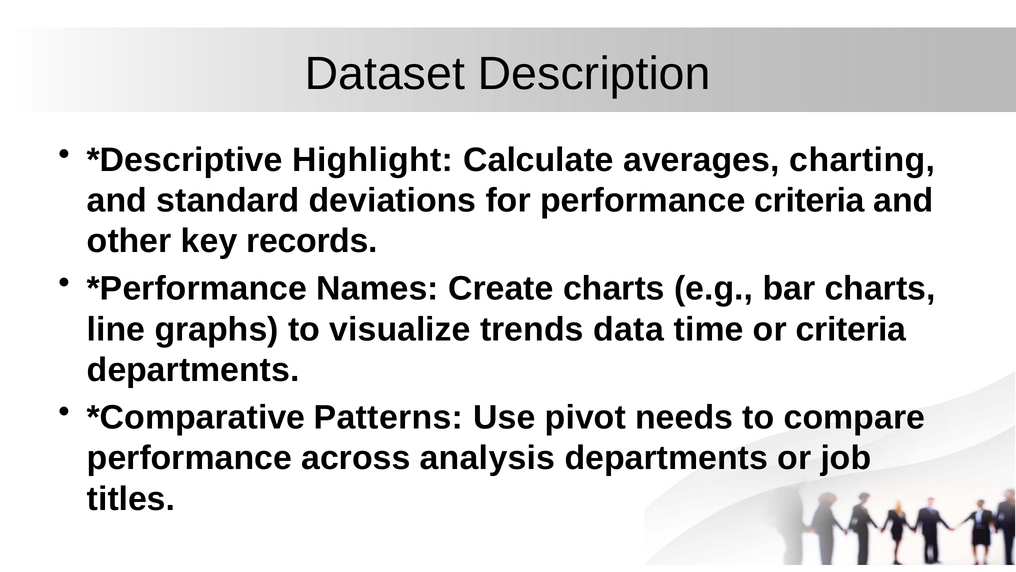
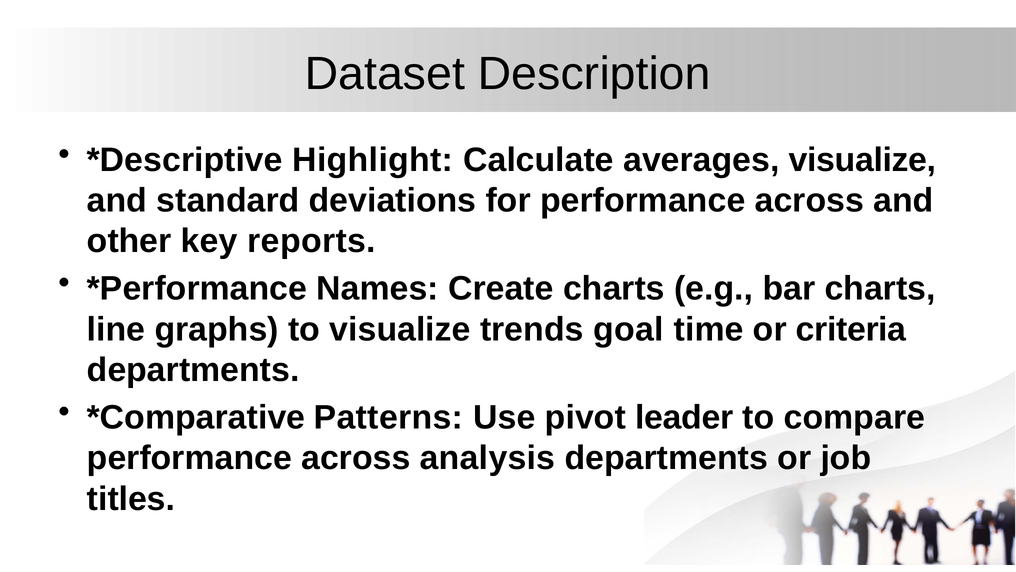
averages charting: charting -> visualize (863, 160)
for performance criteria: criteria -> across (809, 200)
records: records -> reports (312, 241)
data: data -> goal (629, 329)
needs: needs -> leader (684, 417)
